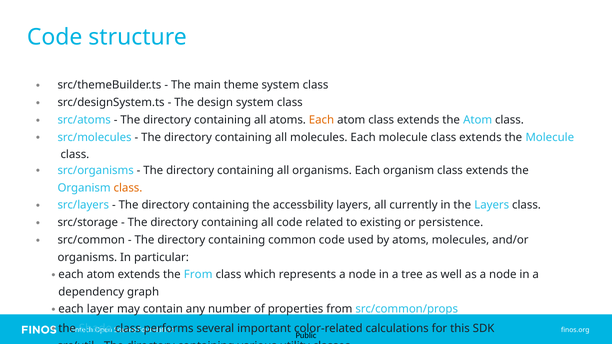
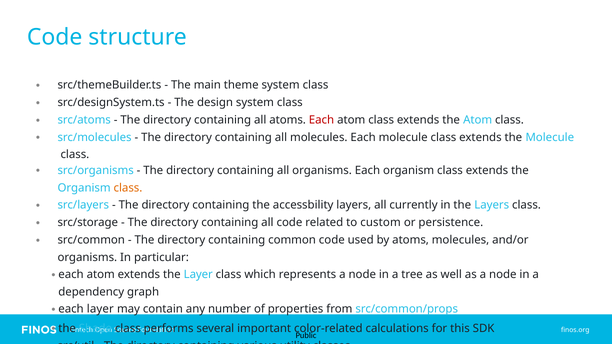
Each colour: orange -> red (322, 120)
existing: existing -> custom (380, 223)
the From: From -> Layer (198, 275)
